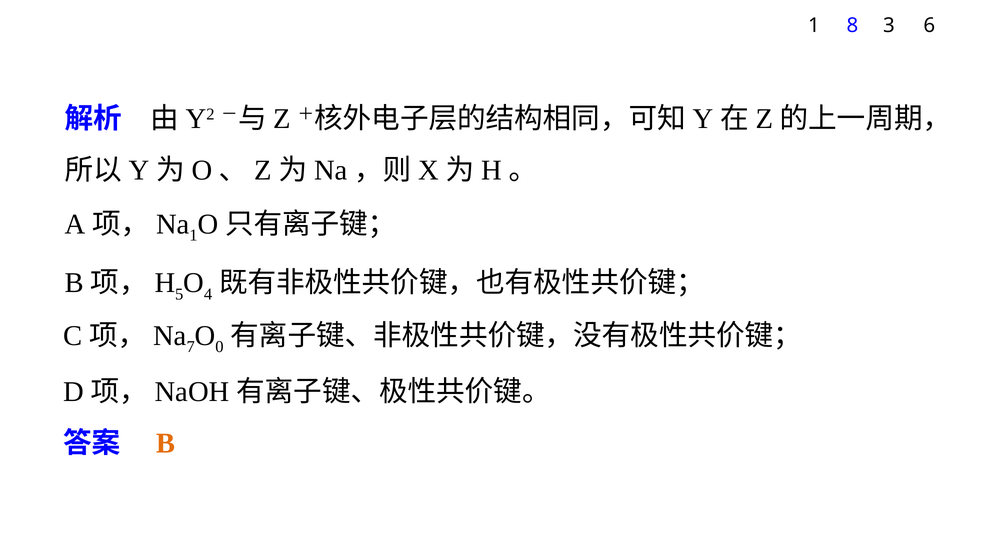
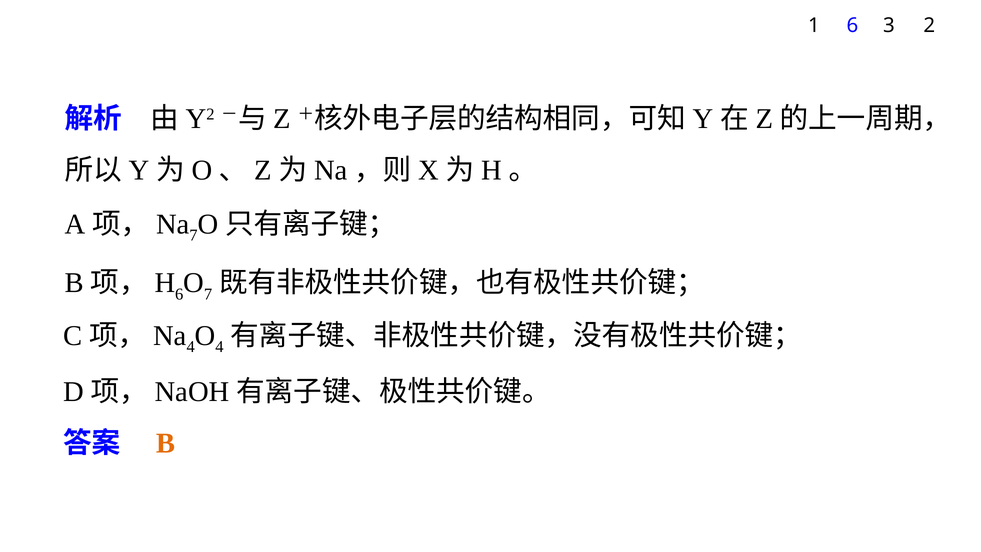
1 8: 8 -> 6 (852, 25)
6: 6 -> 2 (929, 25)
1: 1 -> 7 (193, 235)
5: 5 -> 6 (179, 294)
4: 4 -> 7 (208, 294)
7: 7 -> 4 (191, 347)
0: 0 -> 4 (219, 347)
